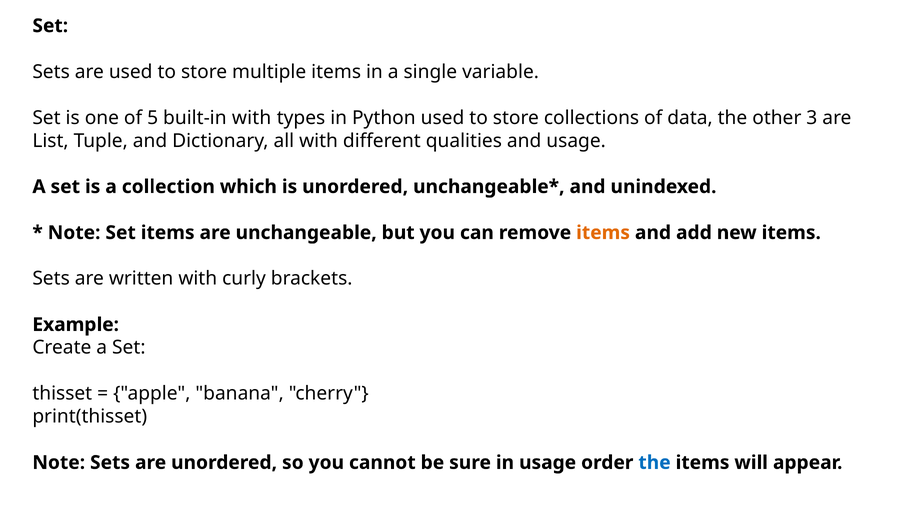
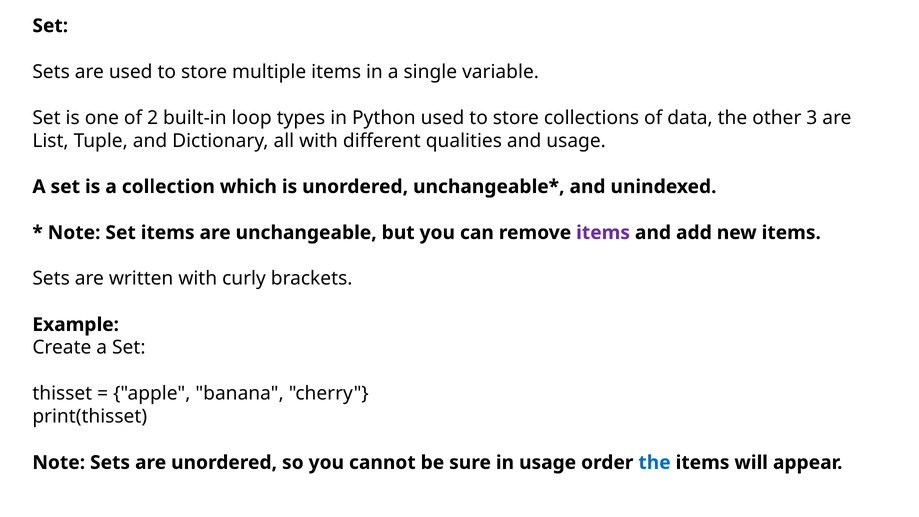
5: 5 -> 2 (153, 118)
built-in with: with -> loop (252, 118)
items colour: orange -> purple (603, 233)
